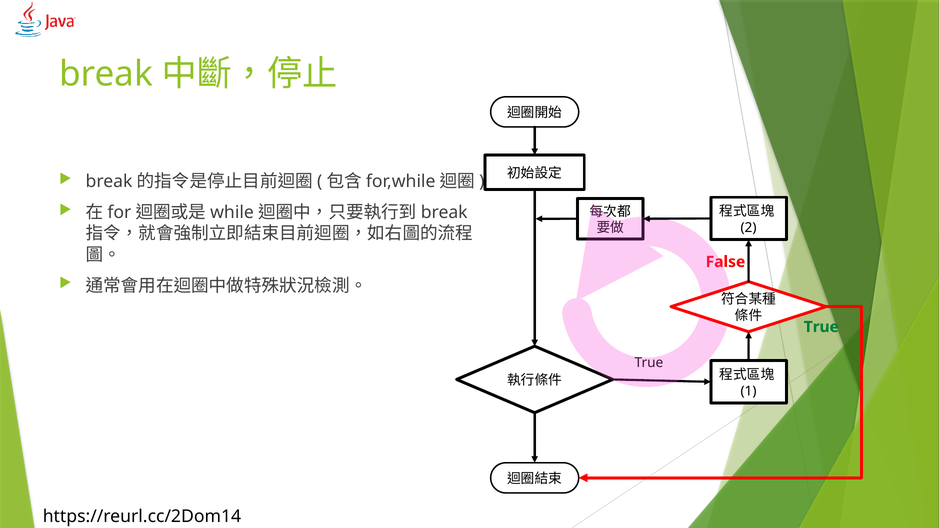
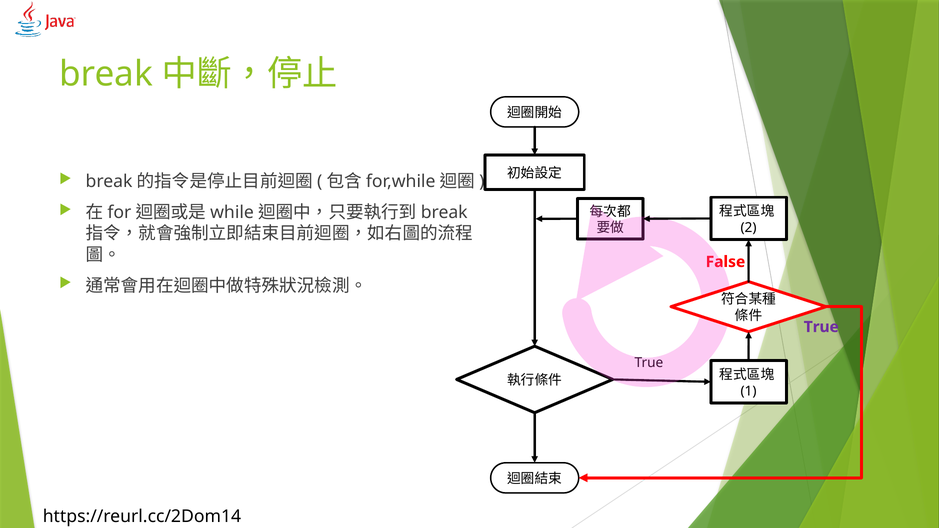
True colour: green -> purple (821, 327)
